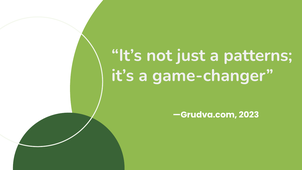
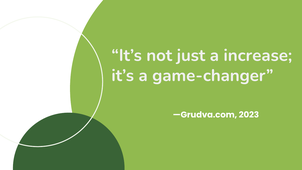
patterns: patterns -> increase (258, 55)
